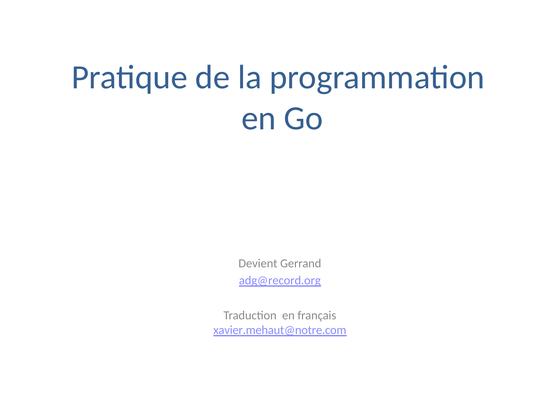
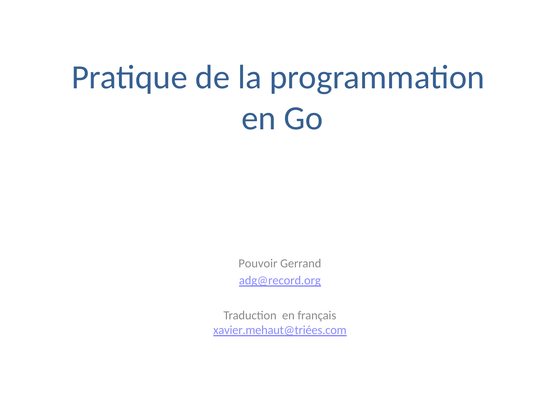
Devient: Devient -> Pouvoir (258, 263)
xavier.mehaut@notre.com: xavier.mehaut@notre.com -> xavier.mehaut@triées.com (280, 330)
